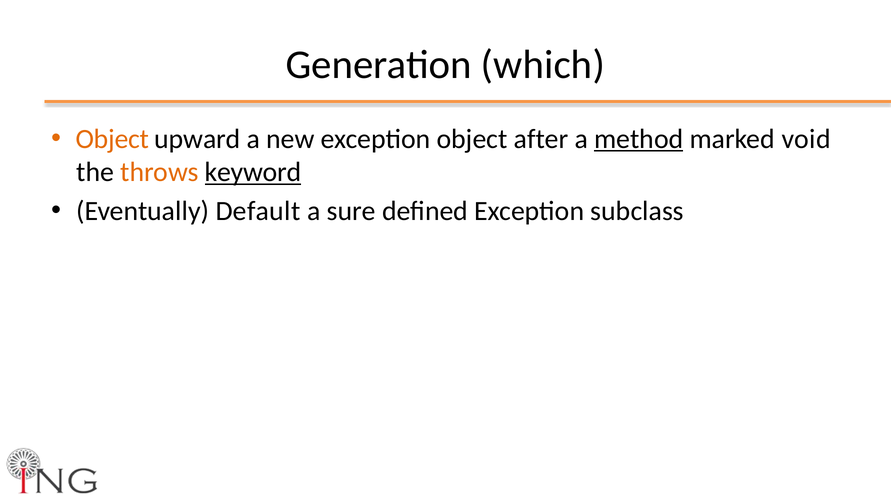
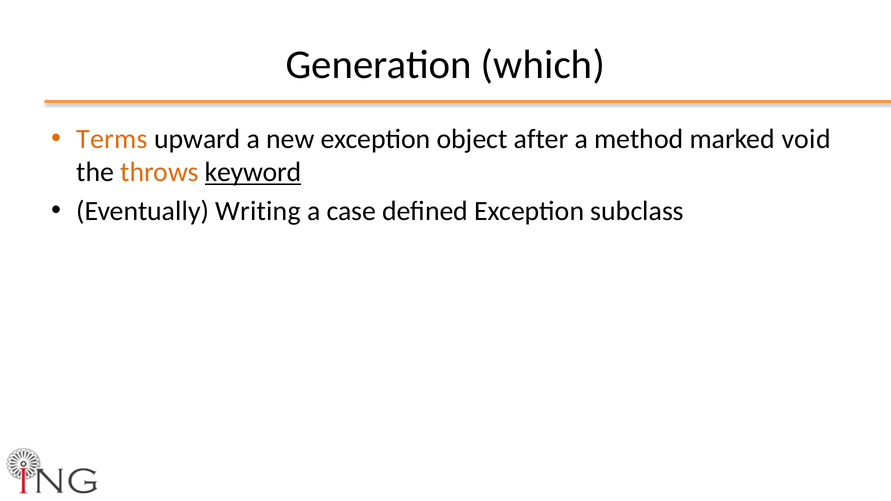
Object: Object -> Terms (112, 139)
method underline: present -> none (639, 139)
Default: Default -> Writing (258, 211)
sure: sure -> case (351, 211)
